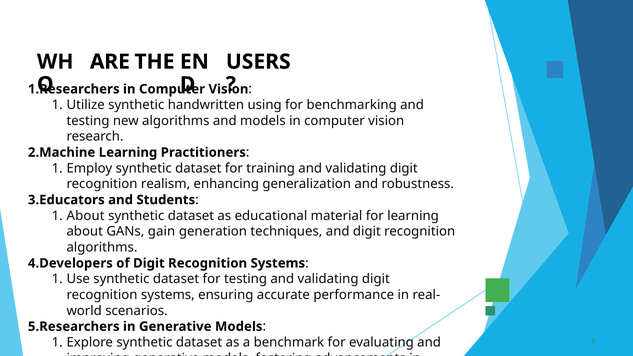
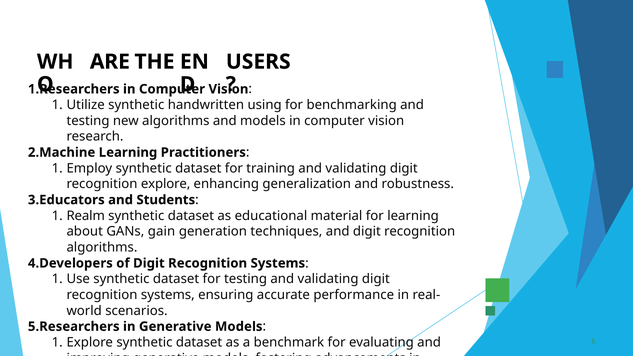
recognition realism: realism -> explore (166, 184)
About: About -> Realm (86, 216)
